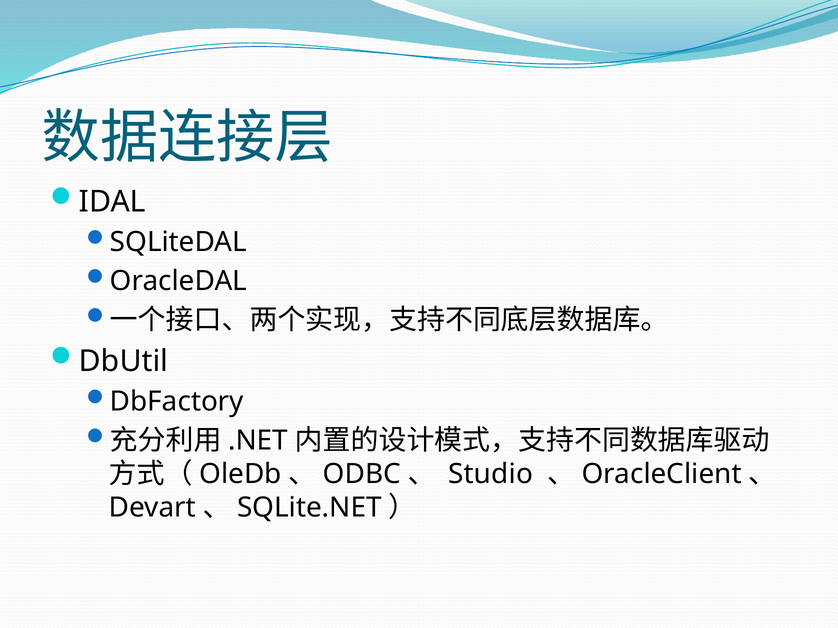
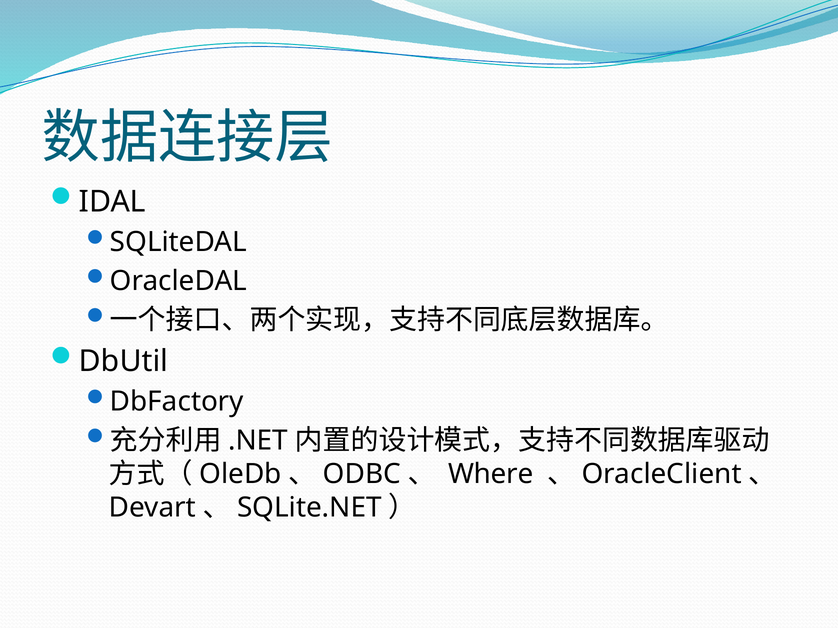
Studio: Studio -> Where (491, 474)
